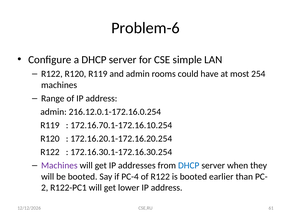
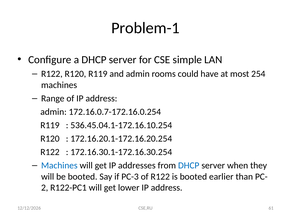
Problem-6: Problem-6 -> Problem-1 (145, 28)
216.12.0.1-172.16.0.254: 216.12.0.1-172.16.0.254 -> 172.16.0.7-172.16.0.254 (115, 112)
172.16.70.1-172.16.10.254: 172.16.70.1-172.16.10.254 -> 536.45.04.1-172.16.10.254 (121, 125)
Machines colour: purple -> blue (59, 166)
PC-4: PC-4 -> PC-3 (130, 177)
